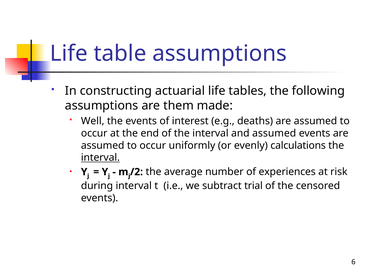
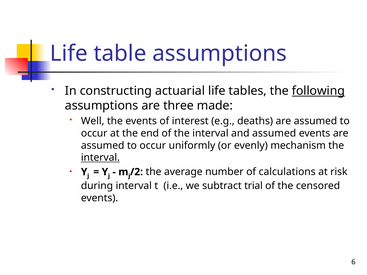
following underline: none -> present (318, 91)
them: them -> three (179, 106)
calculations: calculations -> mechanism (298, 146)
experiences: experiences -> calculations (287, 172)
